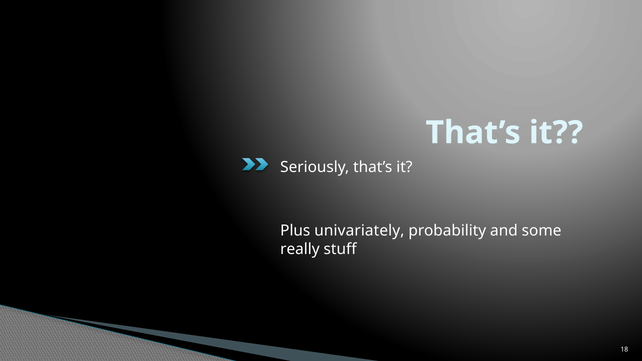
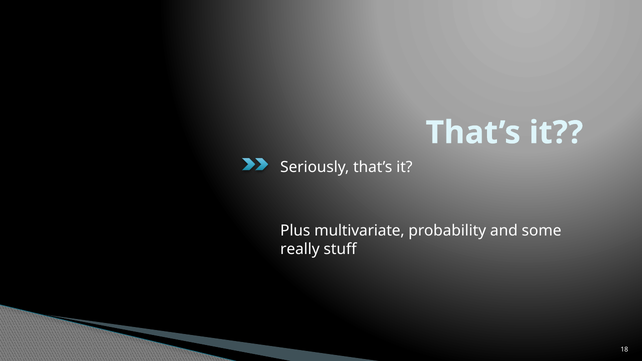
univariately: univariately -> multivariate (359, 231)
